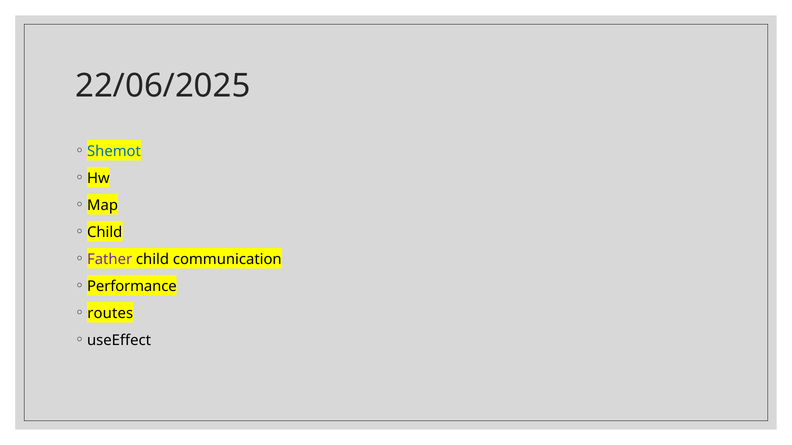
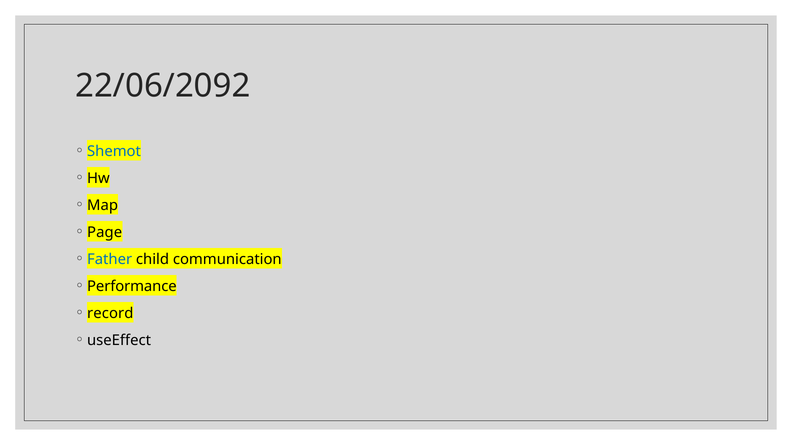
22/06/2025: 22/06/2025 -> 22/06/2092 (163, 86)
Child: Child -> Page (105, 232)
Father colour: purple -> blue (110, 259)
routes: routes -> record (110, 314)
